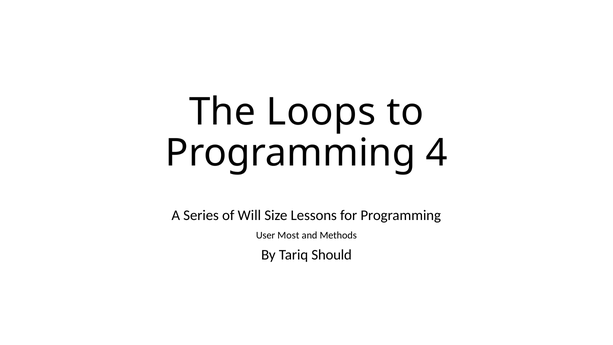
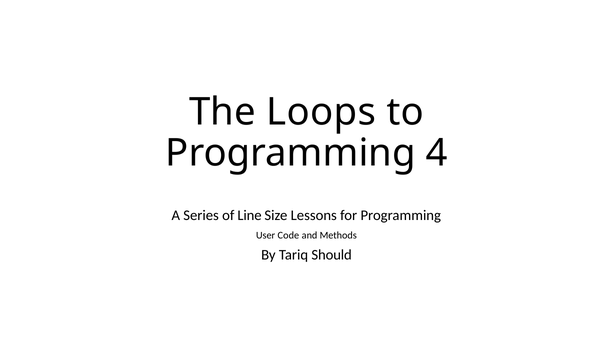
Will: Will -> Line (250, 215)
Most: Most -> Code (288, 235)
